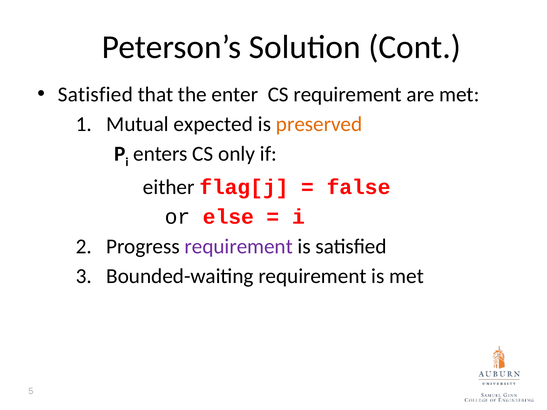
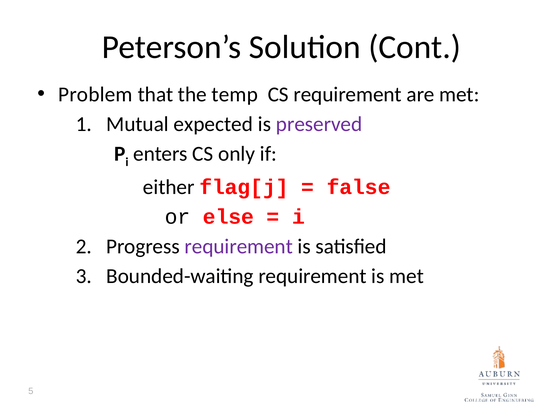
Satisfied: Satisfied -> Problem (95, 94)
enter: enter -> temp (235, 94)
preserved colour: orange -> purple (319, 124)
